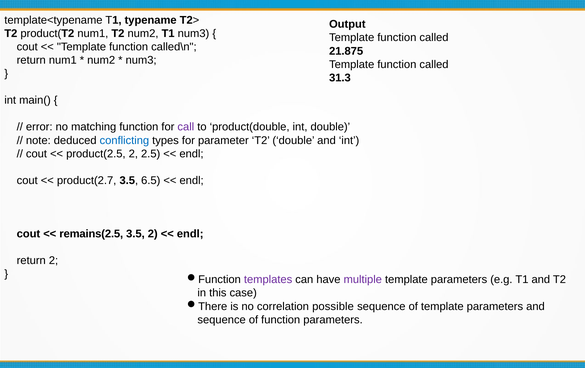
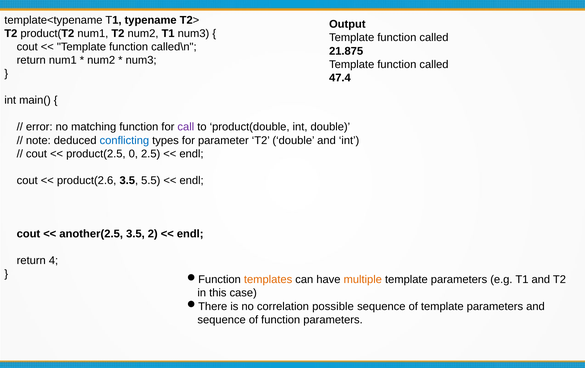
31.3: 31.3 -> 47.4 (340, 78)
product(2.5 2: 2 -> 0 (133, 154)
product(2.7: product(2.7 -> product(2.6 (87, 181)
6.5: 6.5 -> 5.5 (151, 181)
remains(2.5: remains(2.5 -> another(2.5 (91, 234)
return 2: 2 -> 4 (53, 261)
templates colour: purple -> orange (268, 280)
multiple colour: purple -> orange (363, 280)
